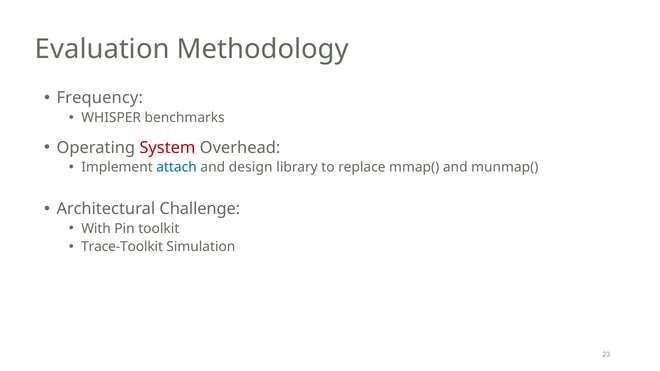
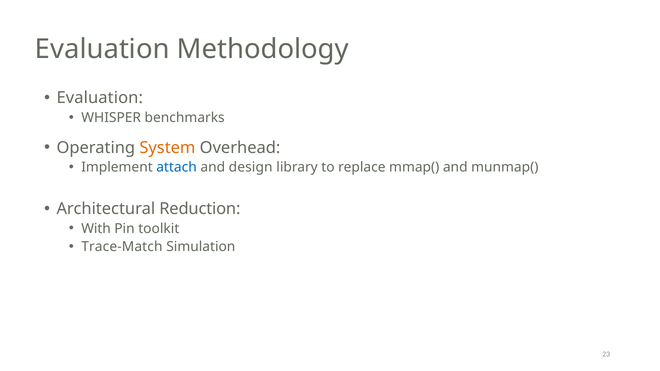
Frequency: Frequency -> Evaluation (100, 98)
System colour: red -> orange (167, 148)
Challenge: Challenge -> Reduction (200, 209)
Trace-Toolkit: Trace-Toolkit -> Trace-Match (122, 247)
